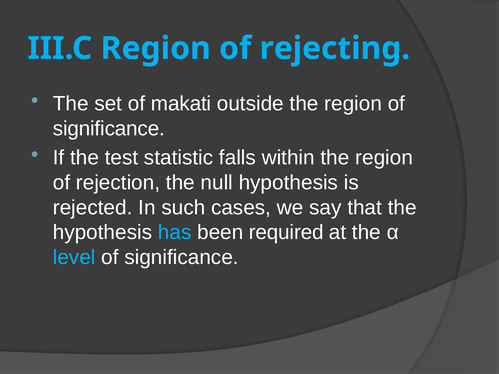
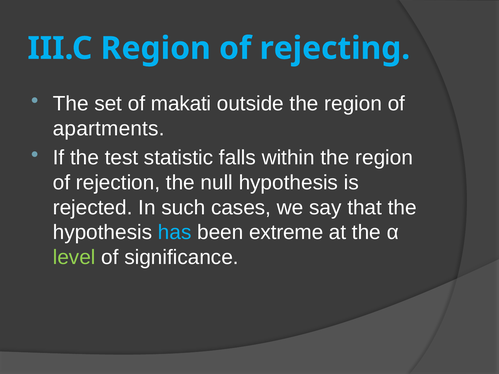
significance: significance -> apartments (109, 129)
required: required -> extreme (286, 233)
level colour: light blue -> light green (74, 258)
